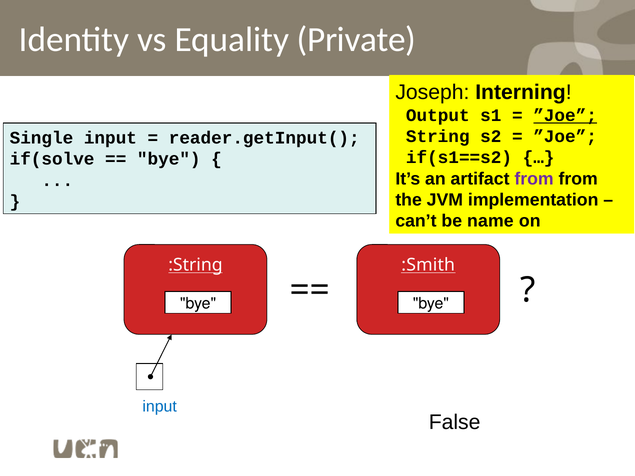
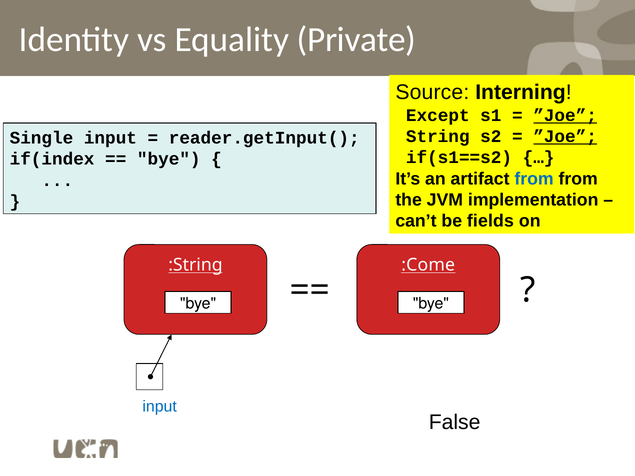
Joseph: Joseph -> Source (432, 92)
Output: Output -> Except (438, 115)
”Joe underline: none -> present (565, 137)
if(solve: if(solve -> if(index (52, 159)
from colour: purple -> blue (534, 179)
name: name -> fields (490, 221)
:Smith: :Smith -> :Come (428, 265)
